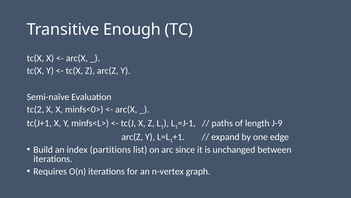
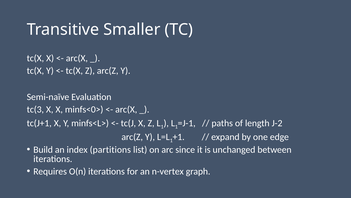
Enough: Enough -> Smaller (132, 29)
tc(2: tc(2 -> tc(3 (35, 109)
J-9: J-9 -> J-2 (277, 123)
